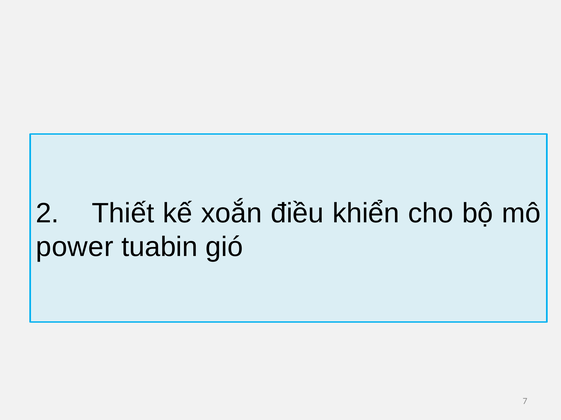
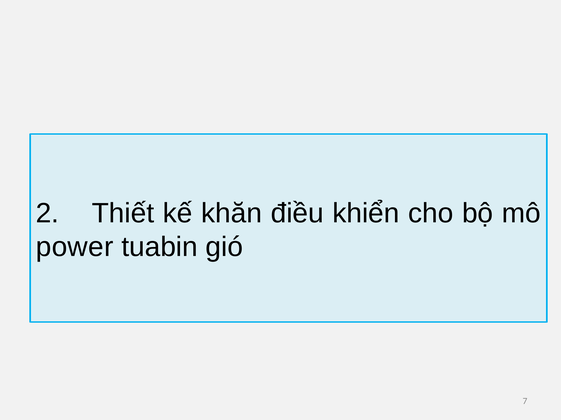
xoắn: xoắn -> khăn (232, 214)
